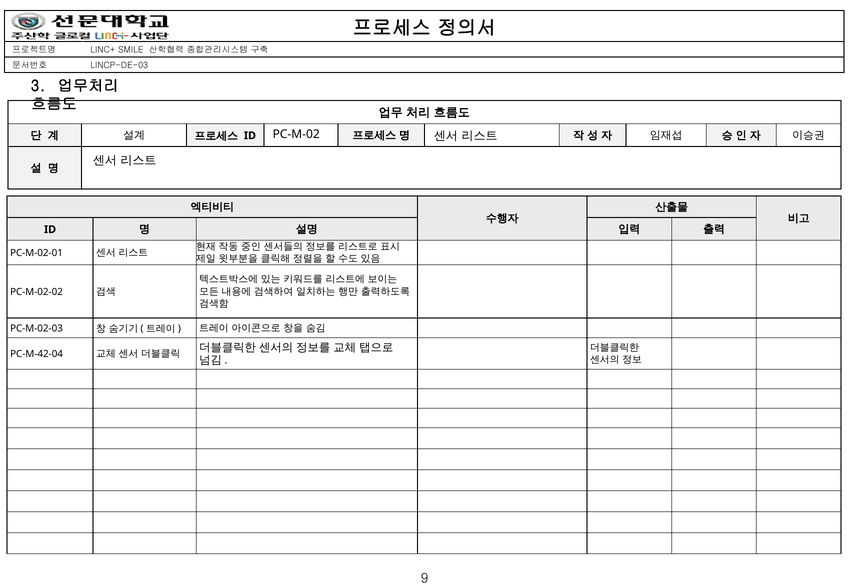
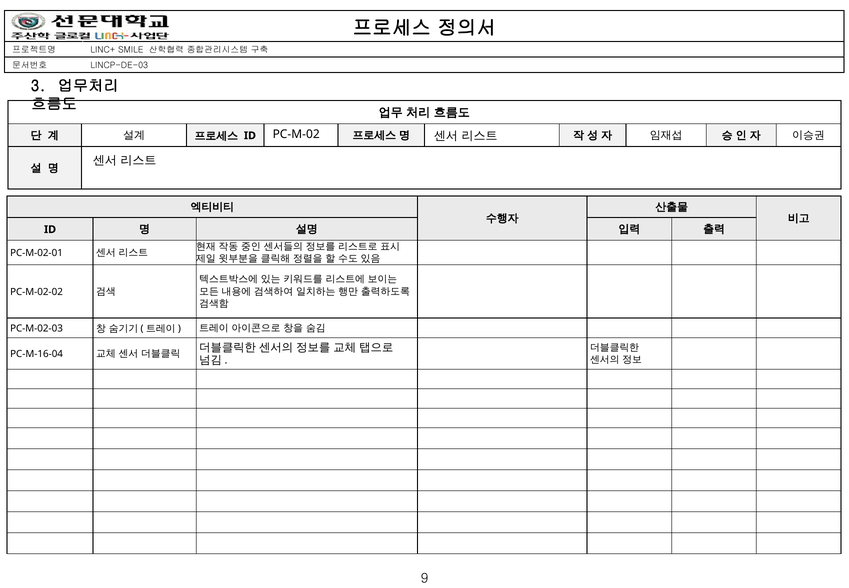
PC-M-42-04: PC-M-42-04 -> PC-M-16-04 (37, 354)
